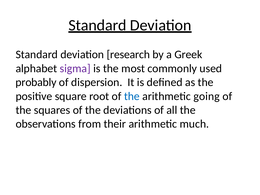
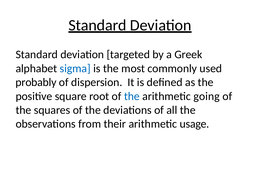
research: research -> targeted (128, 55)
sigma colour: purple -> blue (75, 68)
much: much -> usage (194, 124)
